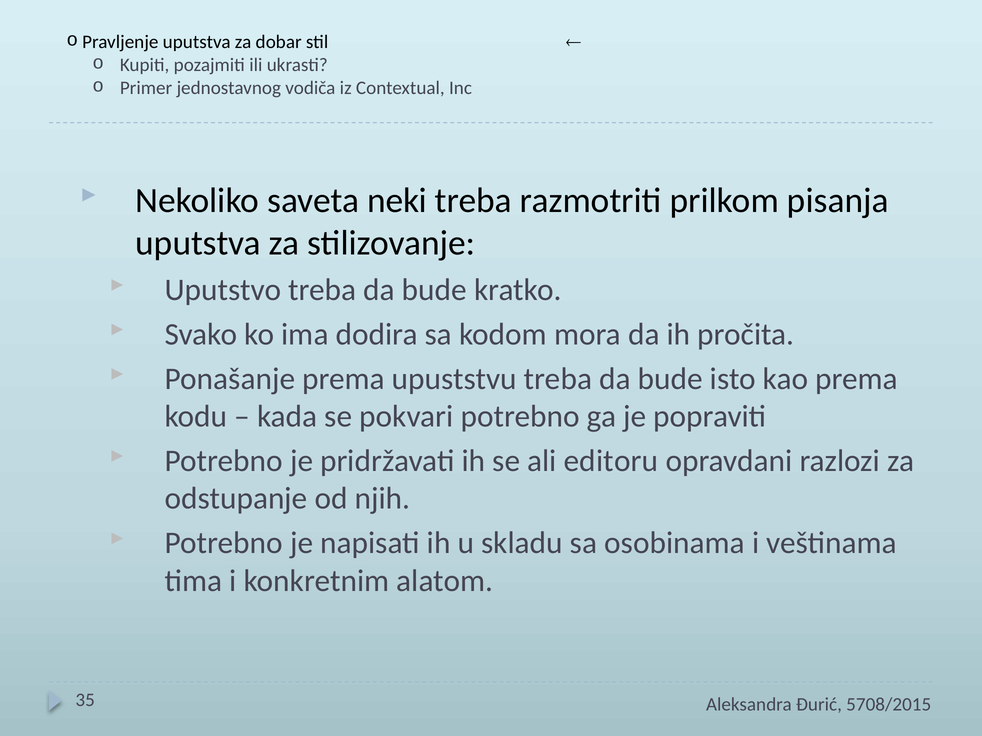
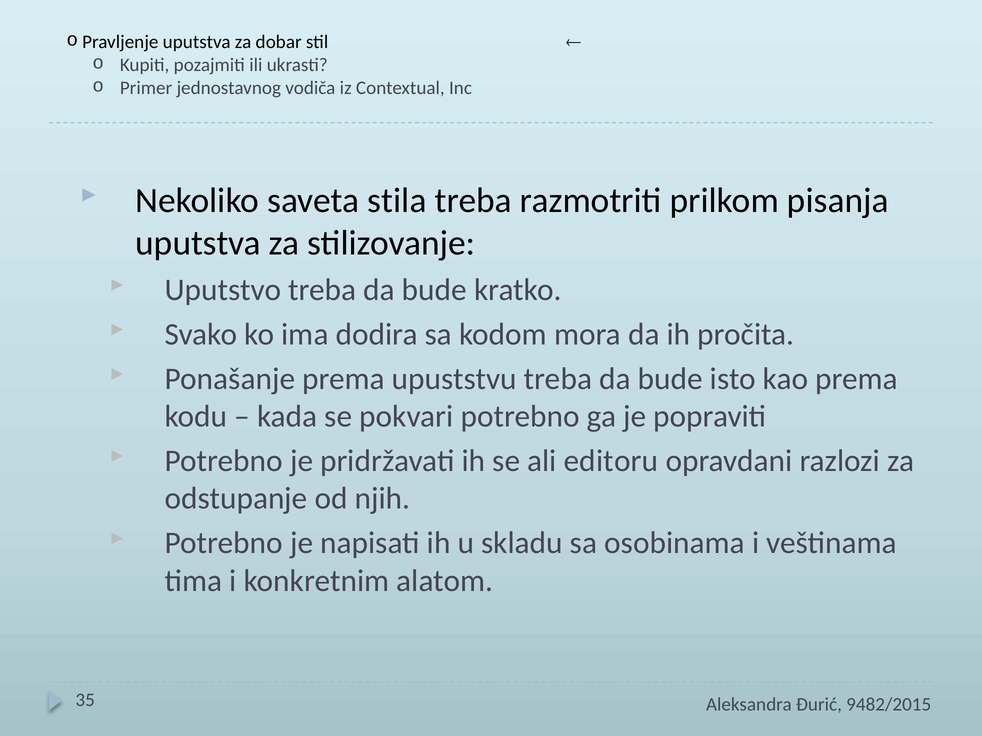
neki: neki -> stila (397, 201)
5708/2015: 5708/2015 -> 9482/2015 (889, 705)
